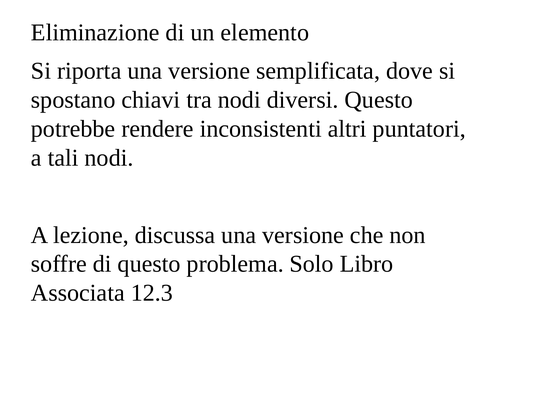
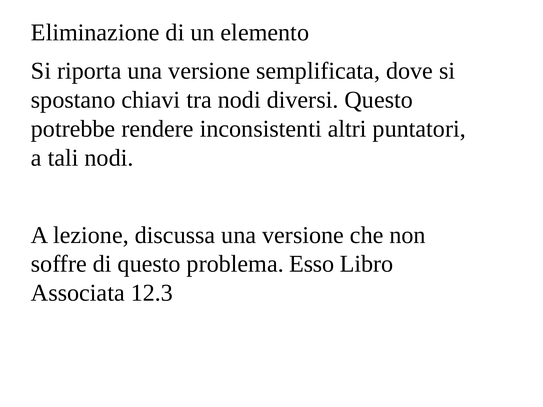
Solo: Solo -> Esso (312, 264)
